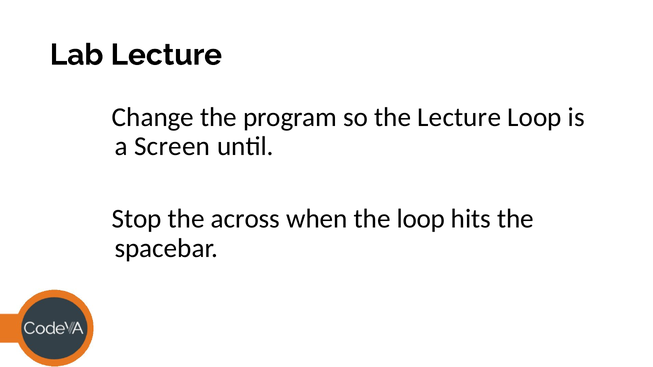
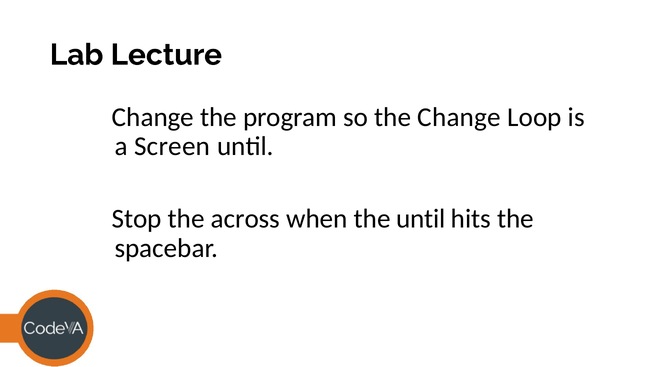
the Lecture: Lecture -> Change (459, 117)
the loop: loop -> until (421, 219)
